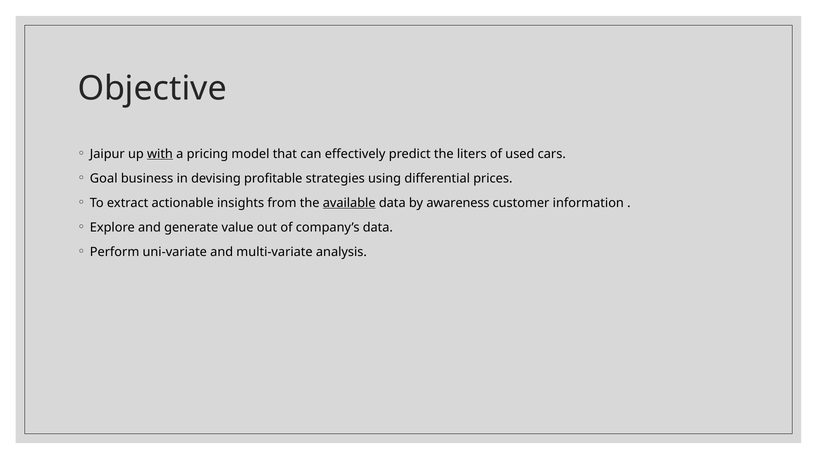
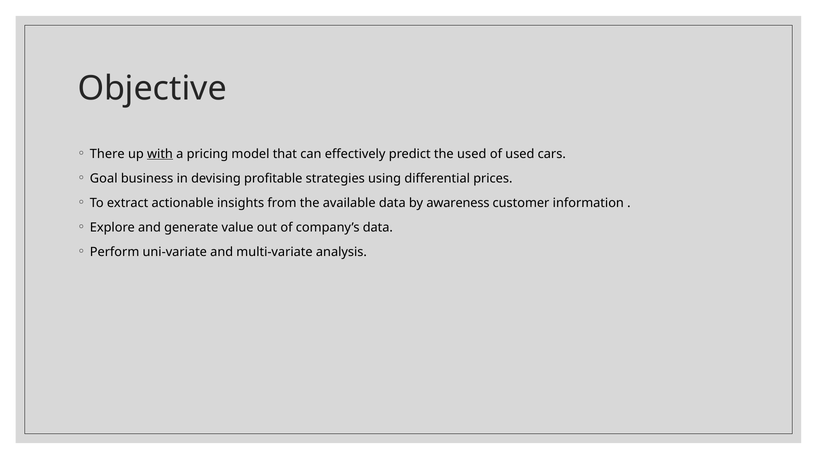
Jaipur: Jaipur -> There (107, 154)
the liters: liters -> used (472, 154)
available underline: present -> none (349, 203)
